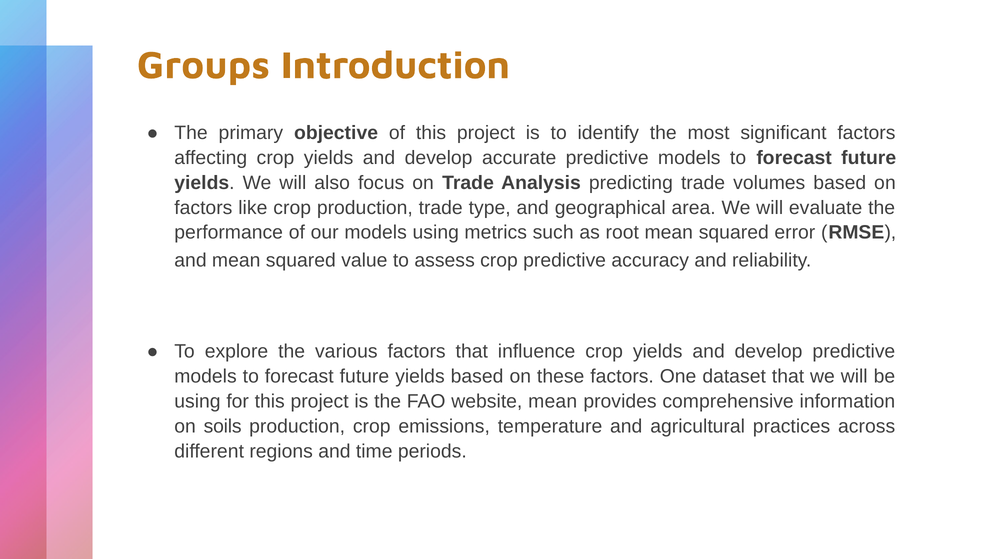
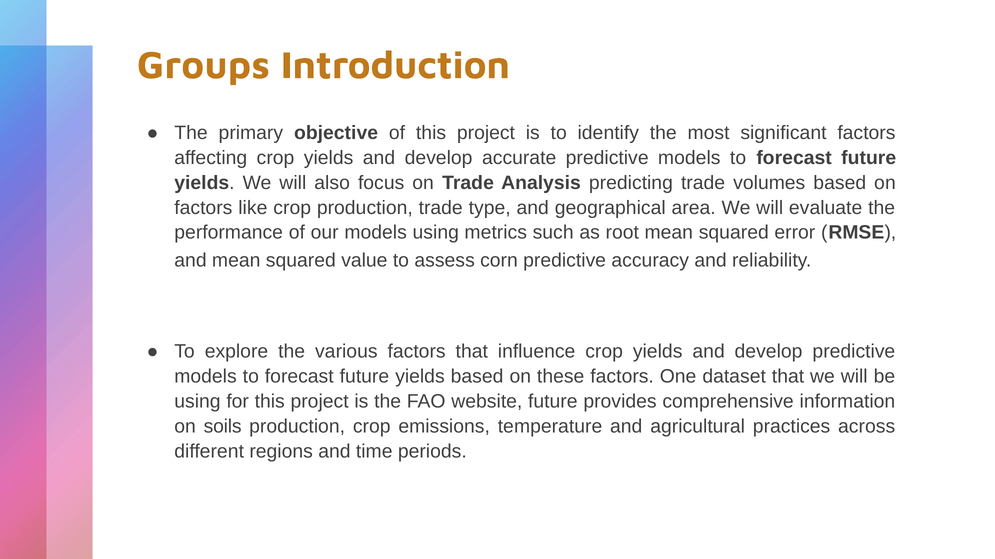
assess crop: crop -> corn (499, 261)
website mean: mean -> future (553, 402)
